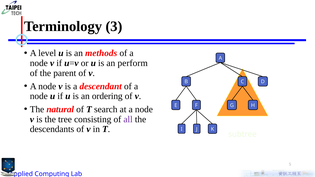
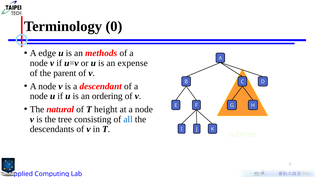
3: 3 -> 0 (114, 26)
level: level -> edge (47, 53)
perform: perform -> expense (133, 63)
search: search -> height (106, 109)
all colour: purple -> blue (128, 119)
